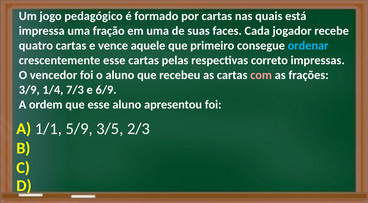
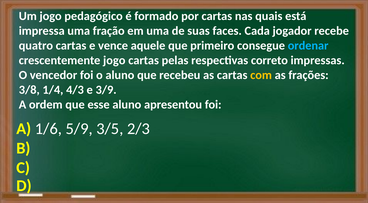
crescentemente esse: esse -> jogo (114, 60)
com colour: pink -> yellow (261, 75)
3/9: 3/9 -> 3/8 (29, 90)
7/3: 7/3 -> 4/3 (75, 90)
6/9: 6/9 -> 3/9 (106, 90)
1/1: 1/1 -> 1/6 (48, 129)
